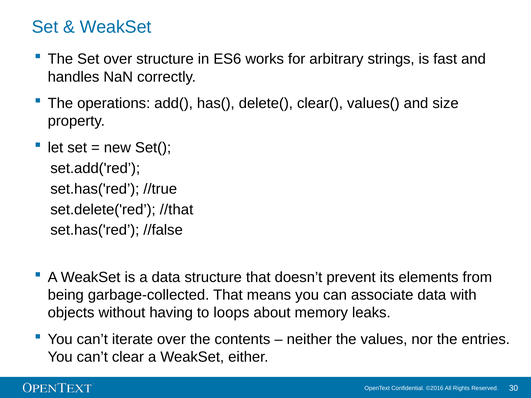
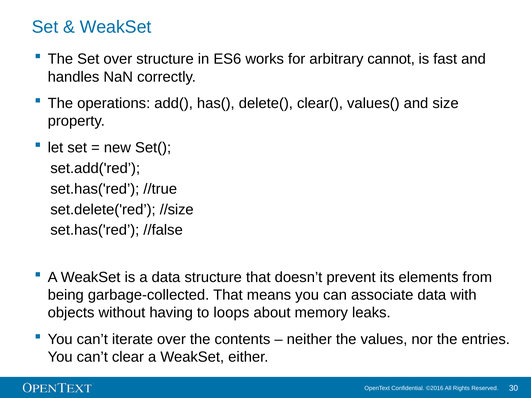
strings: strings -> cannot (391, 59)
//that: //that -> //size (177, 210)
